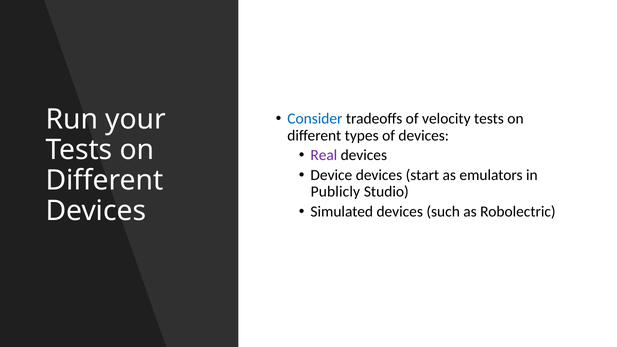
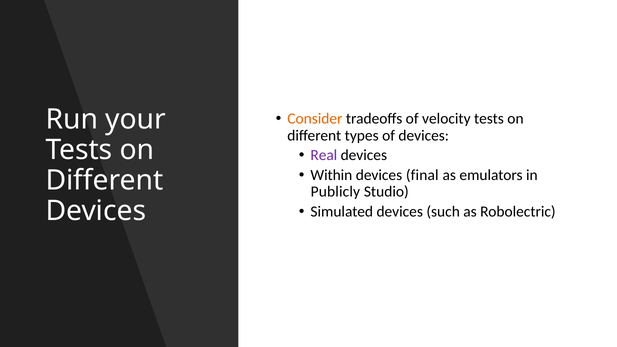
Consider colour: blue -> orange (315, 119)
Device: Device -> Within (331, 175)
start: start -> final (422, 175)
